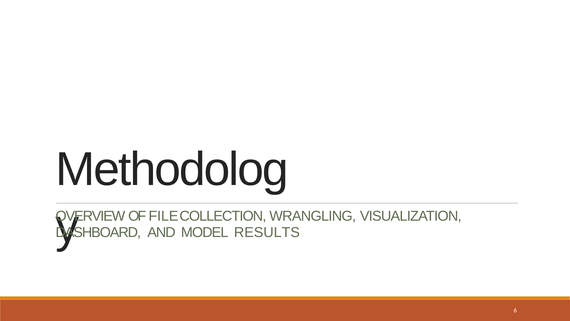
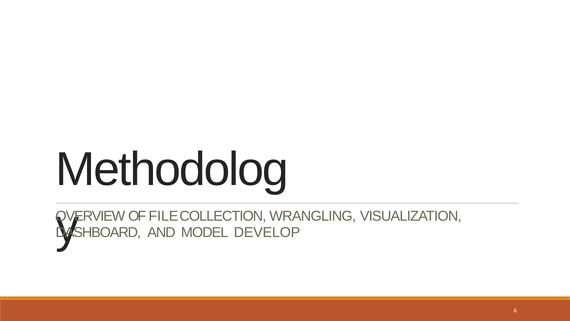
RESULTS: RESULTS -> DEVELOP (267, 232)
